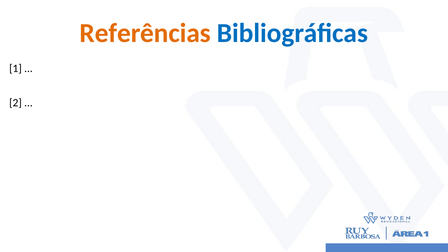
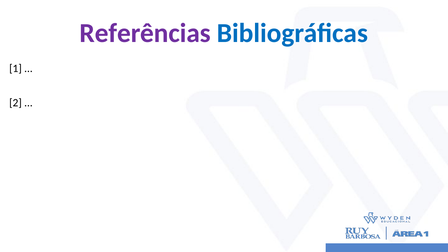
Referências colour: orange -> purple (145, 33)
